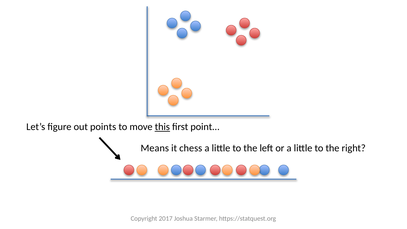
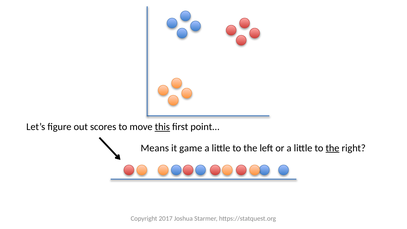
points: points -> scores (103, 127)
chess: chess -> game (191, 148)
the underline: none -> present (332, 148)
